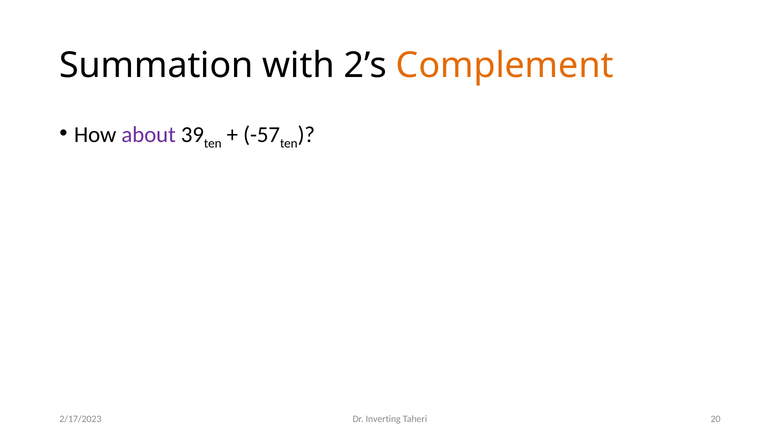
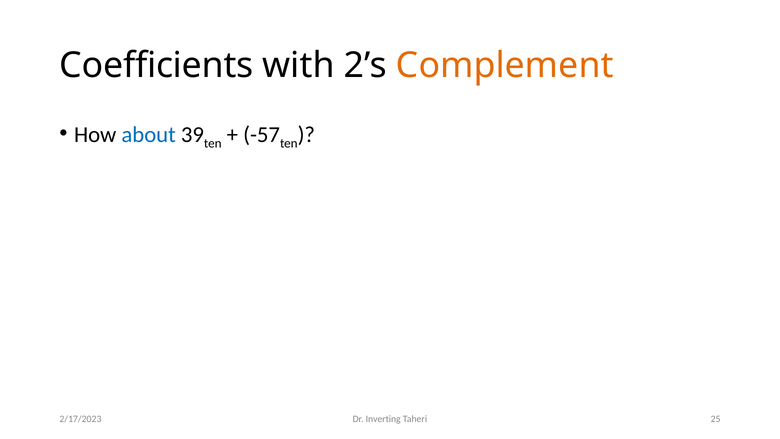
Summation: Summation -> Coefficients (156, 66)
about colour: purple -> blue (149, 135)
20: 20 -> 25 (716, 419)
